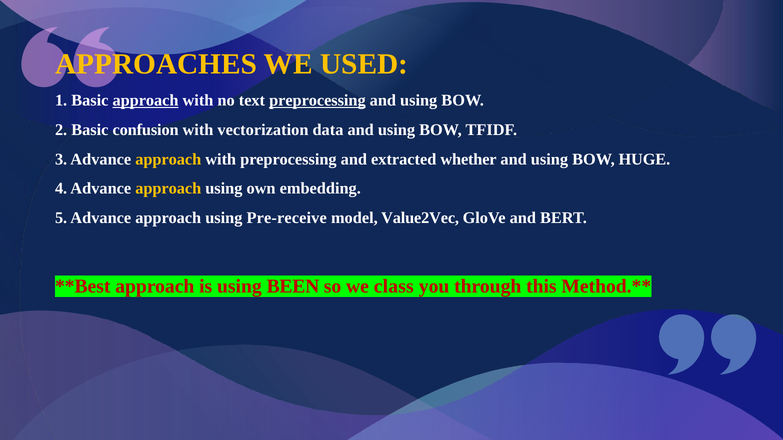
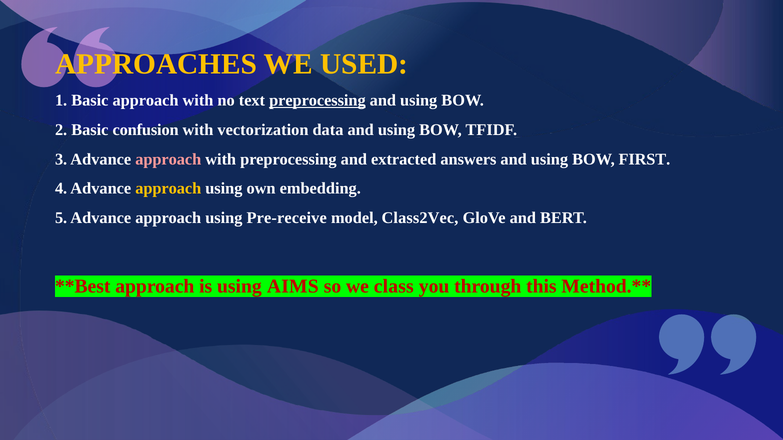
approach underline: present -> none (146, 101)
approach colour: yellow -> pink (168, 159)
whether: whether -> answers (468, 159)
HUGE: HUGE -> FIRST (644, 159)
Value2Vec: Value2Vec -> Class2Vec (420, 218)
BEEN: BEEN -> AIMS (293, 287)
